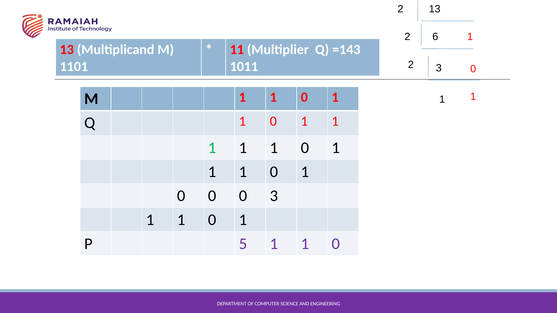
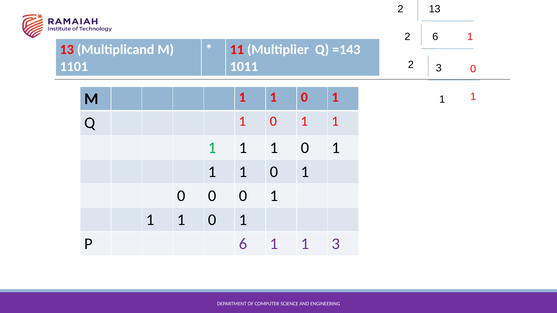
0 0 3: 3 -> 1 (274, 196)
P 5: 5 -> 6 (243, 244)
0: 0 -> 3 (336, 244)
